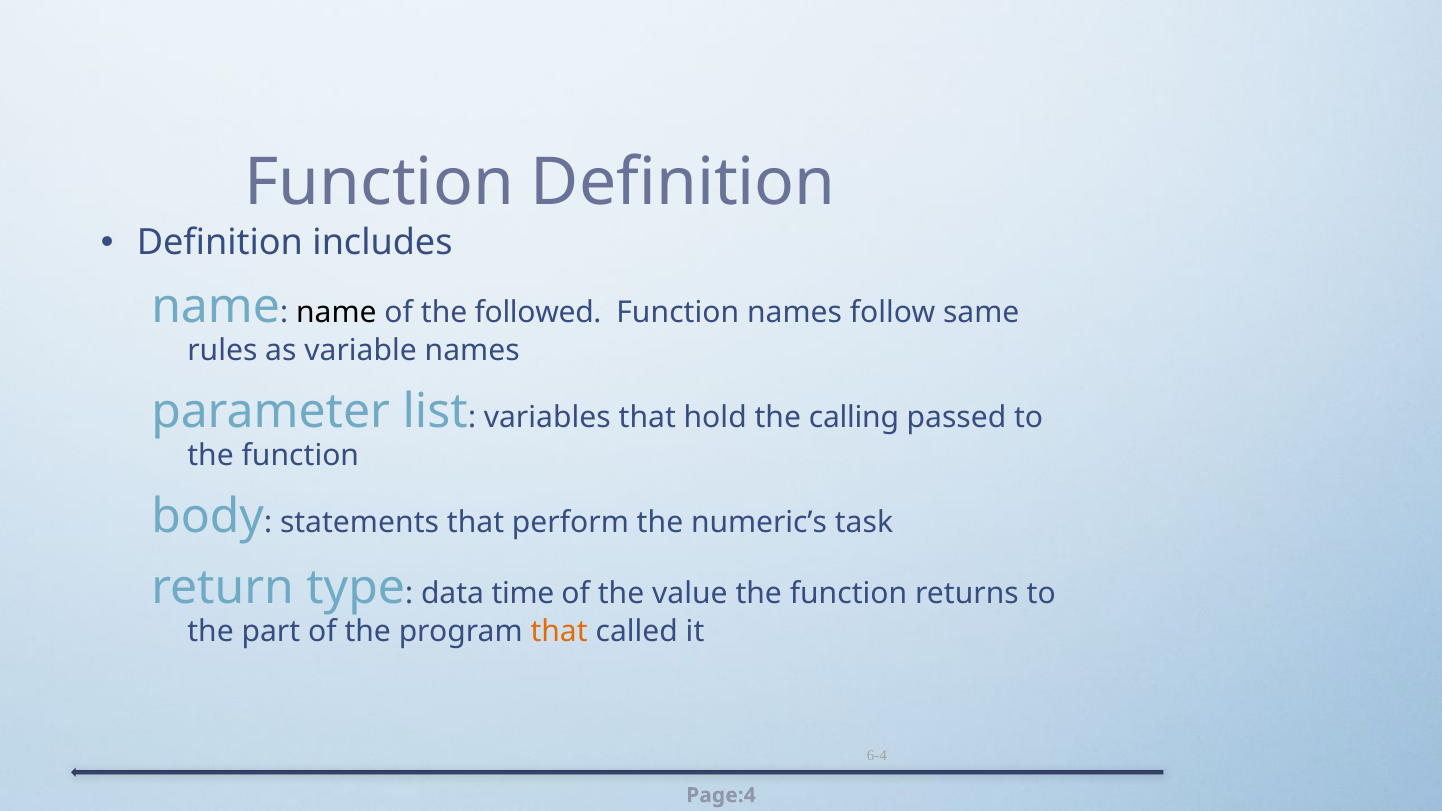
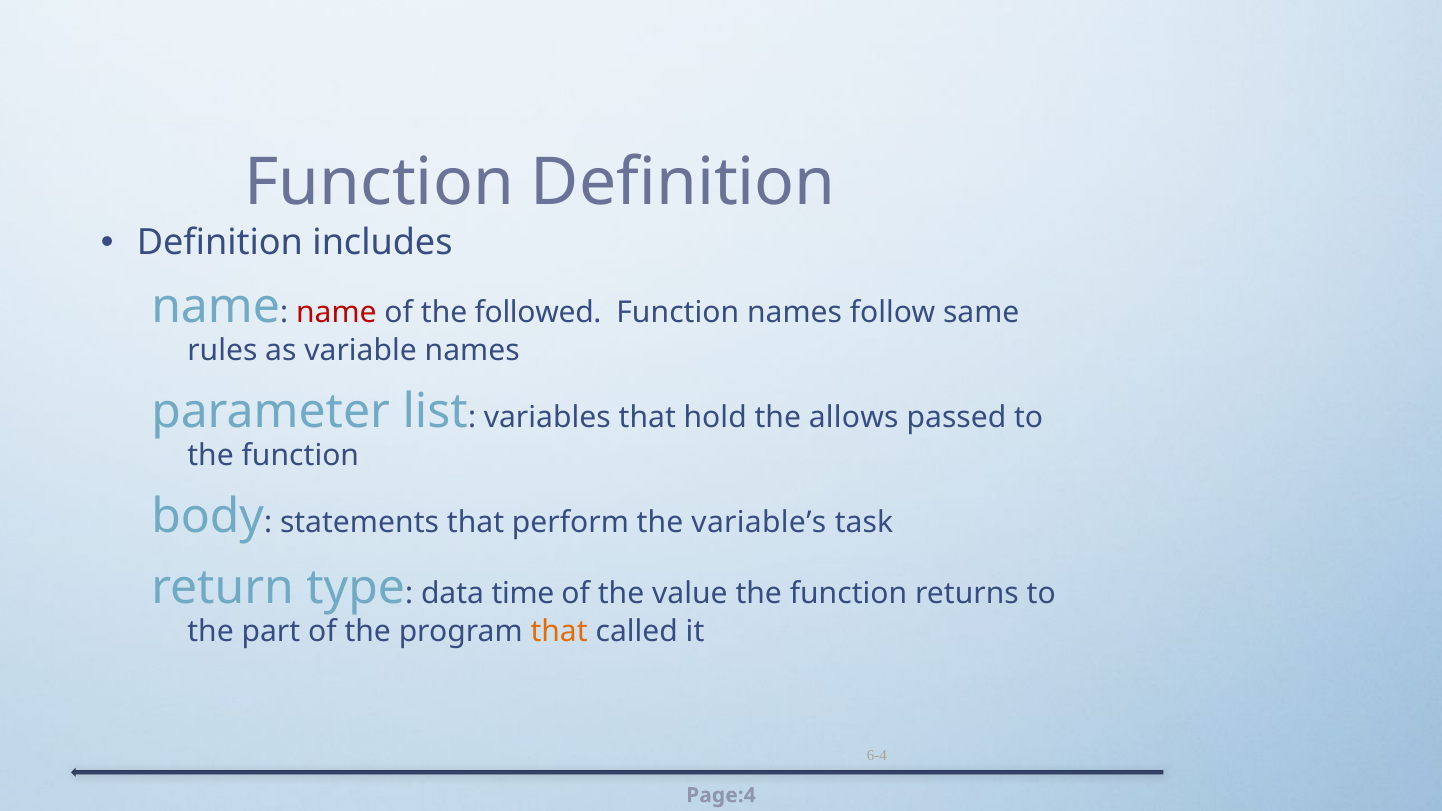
name colour: black -> red (336, 313)
calling: calling -> allows (854, 418)
numeric’s: numeric’s -> variable’s (759, 523)
